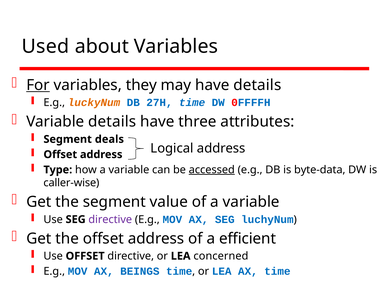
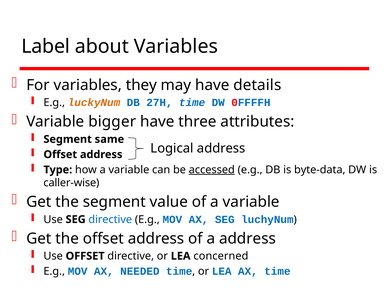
Used: Used -> Label (46, 46)
For underline: present -> none (38, 85)
Variable details: details -> bigger (112, 122)
deals: deals -> same (109, 139)
directive colour: purple -> blue (110, 219)
a efficient: efficient -> address (247, 238)
BEINGS: BEINGS -> NEEDED (140, 271)
